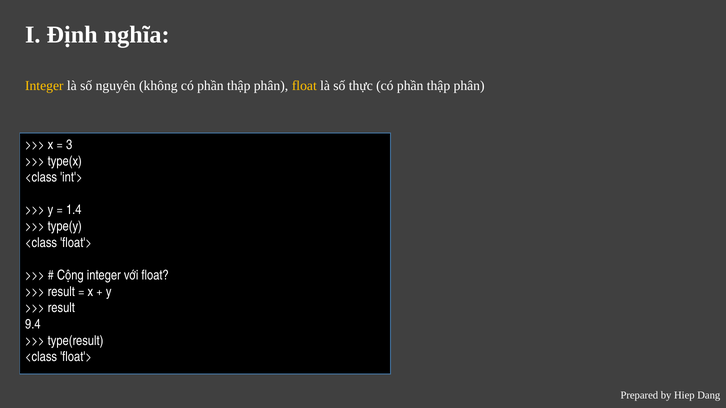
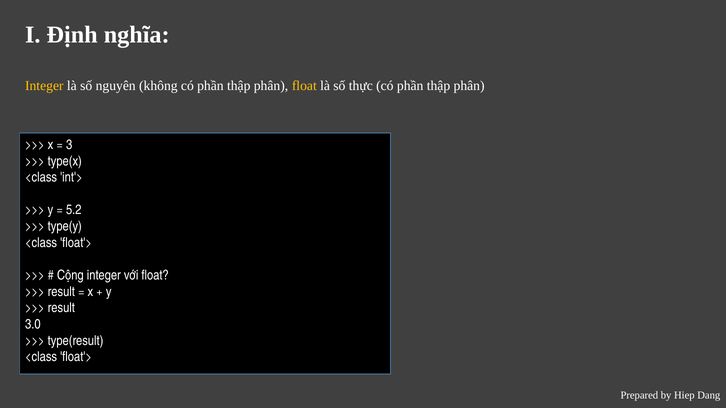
1.4: 1.4 -> 5.2 (74, 210)
9.4: 9.4 -> 3.0 (33, 325)
